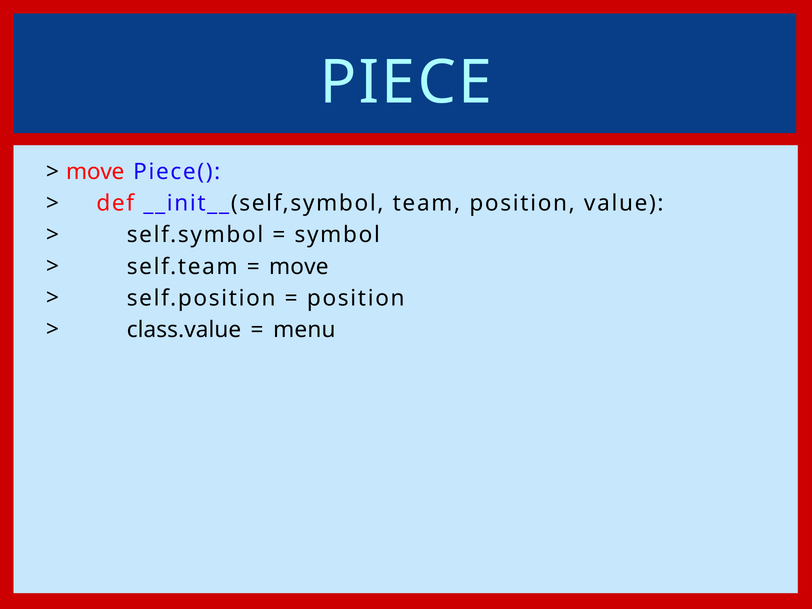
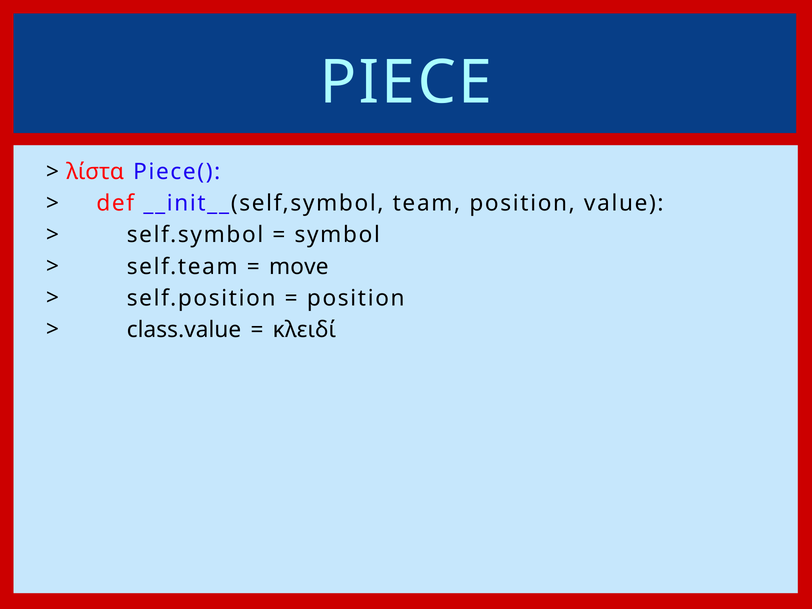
move: move -> λίστα (95, 172)
menu: menu -> κλειδί (304, 330)
